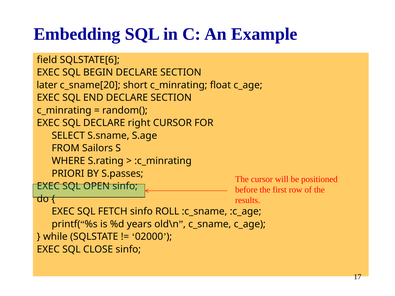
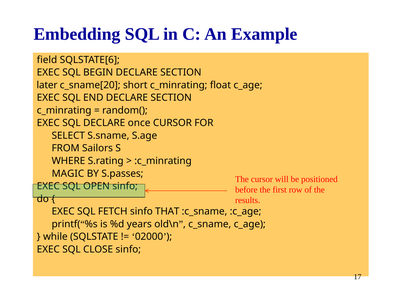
right: right -> once (139, 123)
PRIORI: PRIORI -> MAGIC (68, 174)
ROLL: ROLL -> THAT (167, 212)
